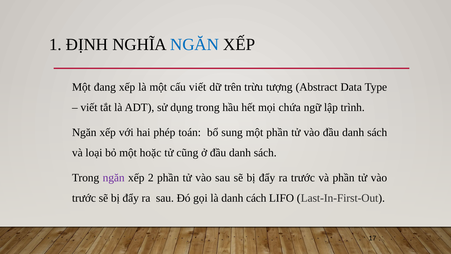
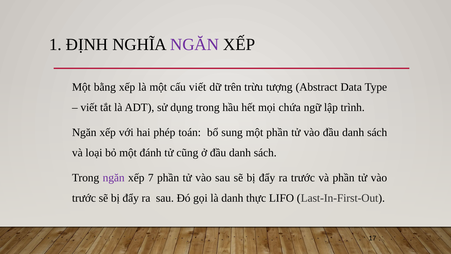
NGĂN colour: blue -> purple (195, 45)
đang: đang -> bằng (105, 87)
hoặc: hoặc -> đánh (151, 153)
2: 2 -> 7 (151, 178)
cách: cách -> thực (256, 198)
